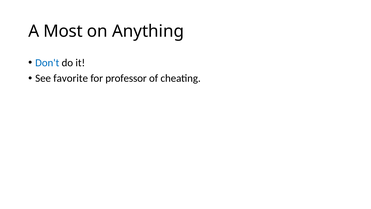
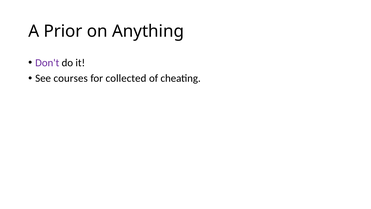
Most: Most -> Prior (63, 31)
Don't colour: blue -> purple (47, 63)
favorite: favorite -> courses (71, 78)
professor: professor -> collected (126, 78)
